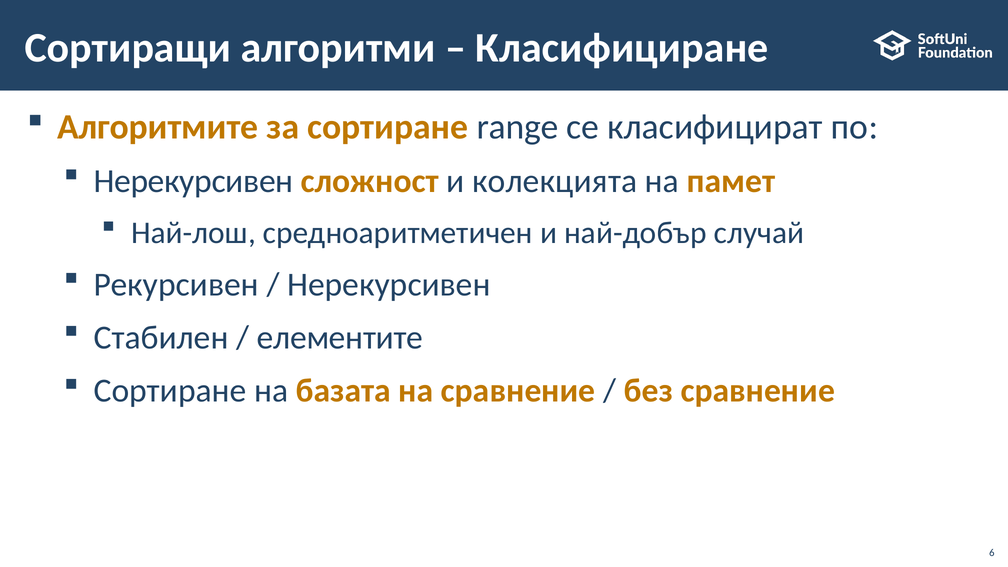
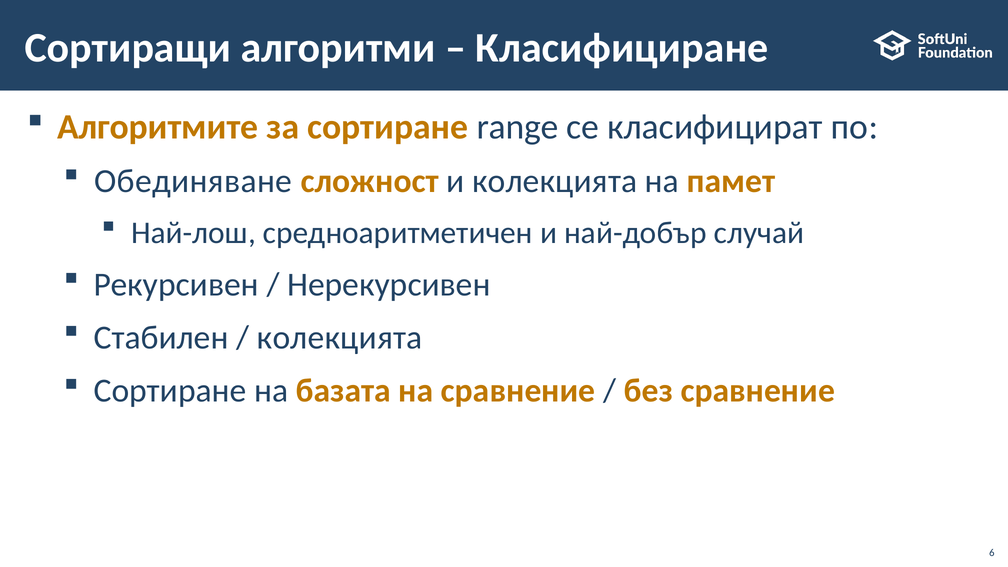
Нерекурсивен: Нерекурсивен -> Обединяване (193, 181)
елементите: елементите -> колекцията (340, 338)
